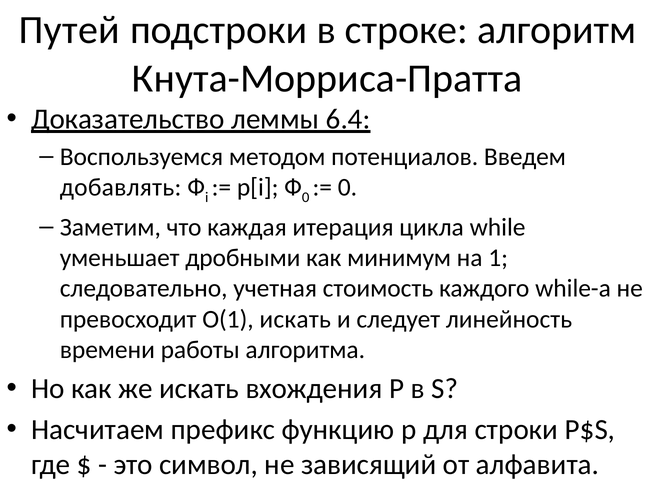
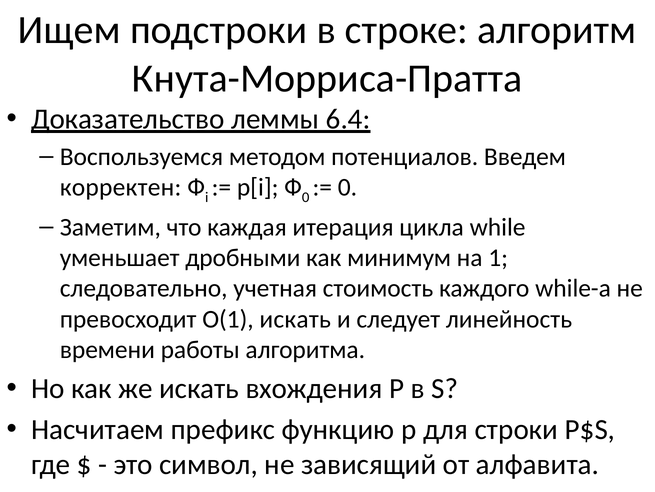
Путей: Путей -> Ищем (69, 30)
добавлять: добавлять -> корректен (121, 187)
